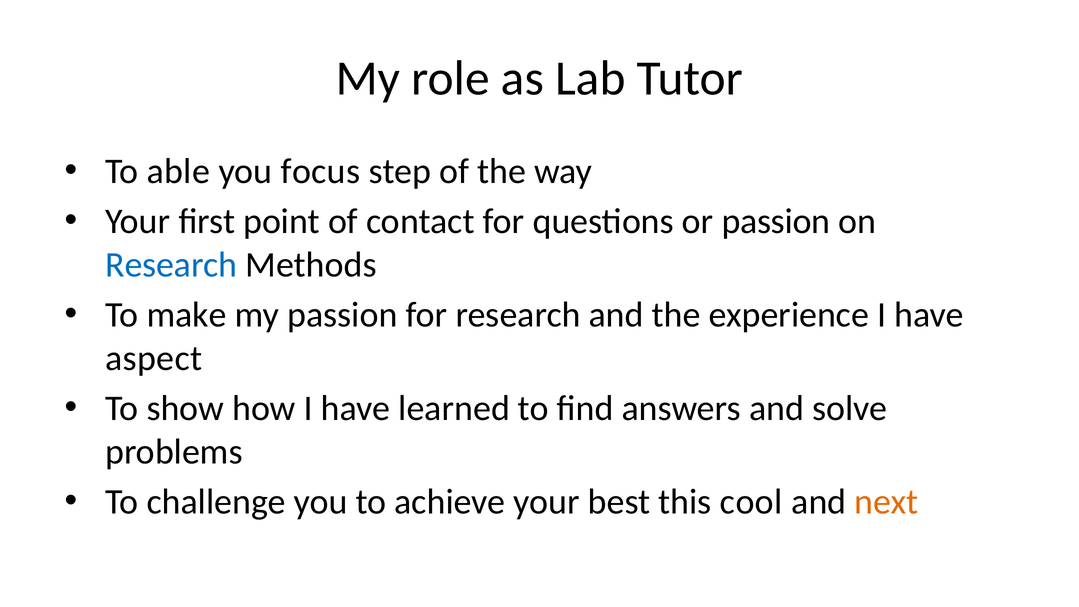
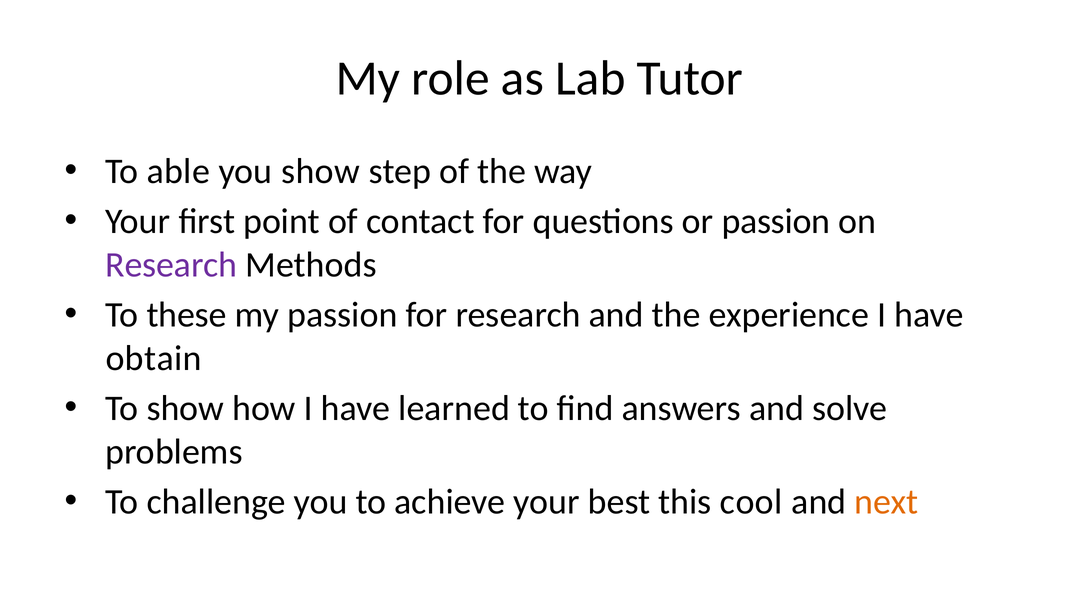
you focus: focus -> show (320, 171)
Research colour: blue -> purple (171, 265)
make: make -> these (187, 315)
aspect: aspect -> obtain (154, 358)
